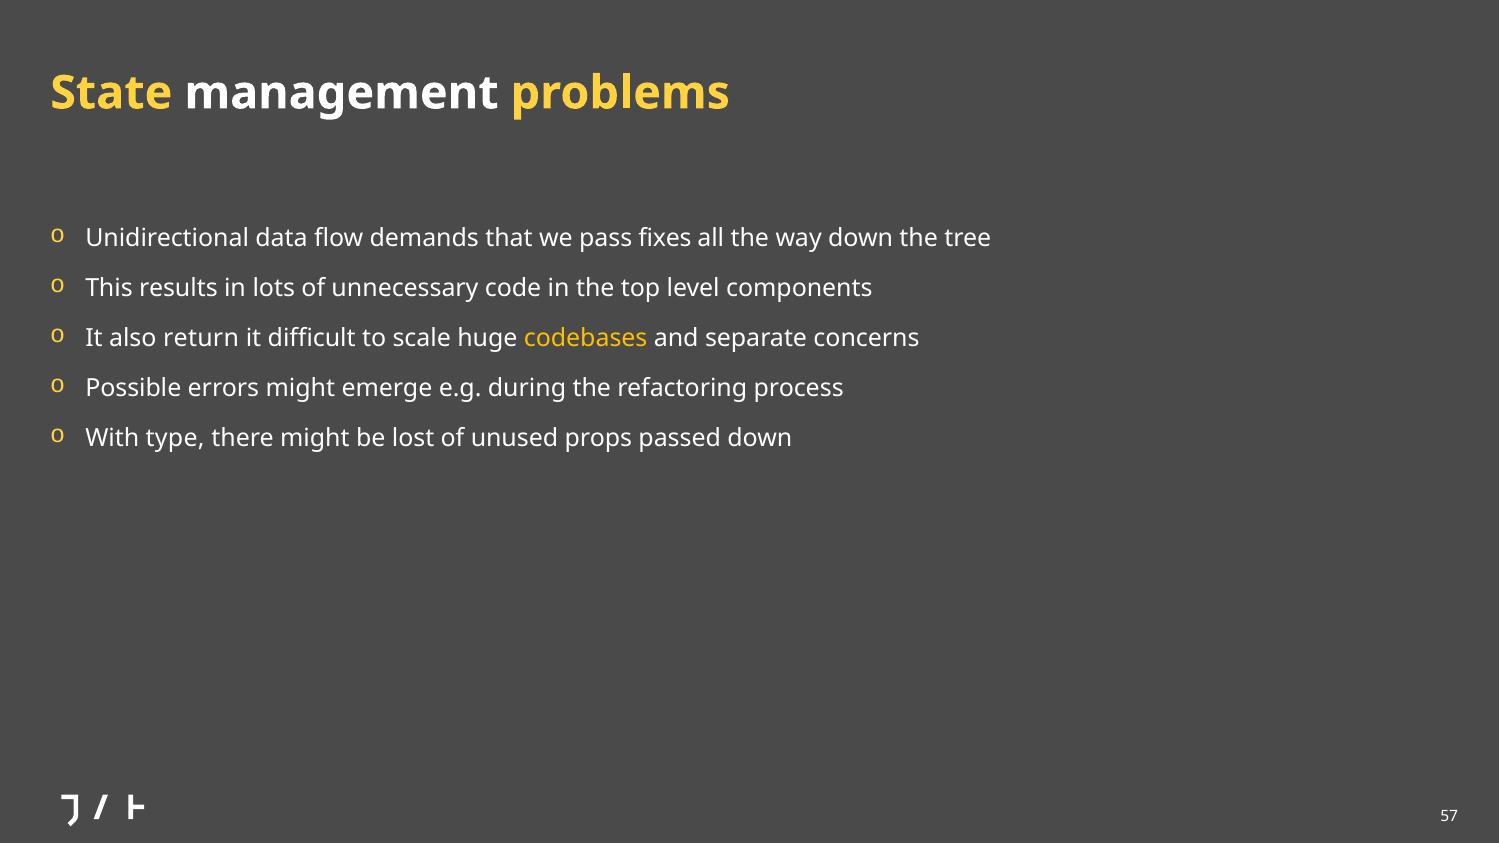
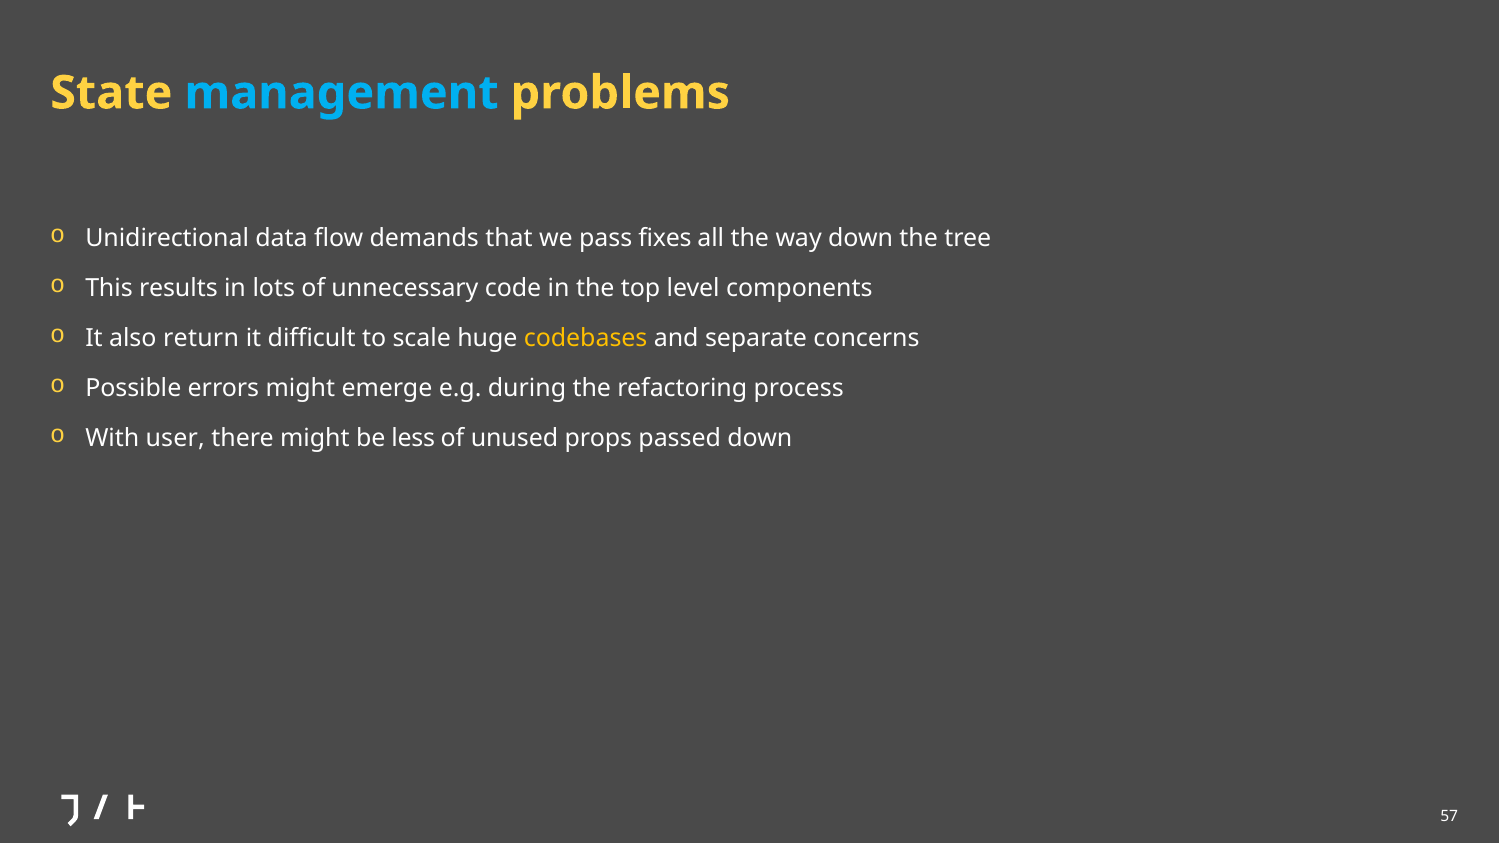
management colour: white -> light blue (342, 93)
type: type -> user (175, 438)
lost: lost -> less (413, 438)
